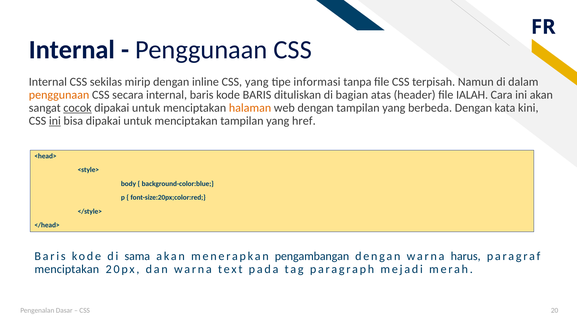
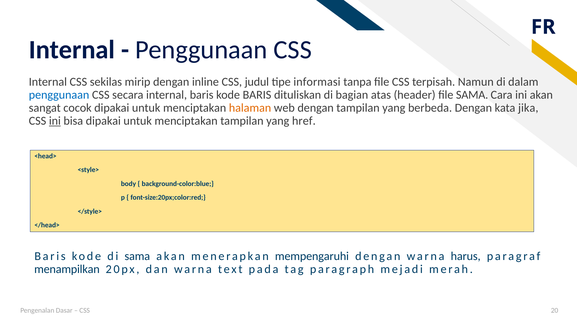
CSS yang: yang -> judul (257, 82)
penggunaan colour: orange -> blue (59, 95)
file IALAH: IALAH -> SAMA (472, 95)
cocok underline: present -> none (78, 108)
kini: kini -> jika (528, 108)
pengambangan: pengambangan -> mempengaruhi (312, 256)
menciptakan: menciptakan -> menampilkan (67, 269)
